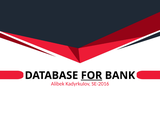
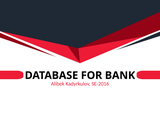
FOR underline: present -> none (92, 75)
